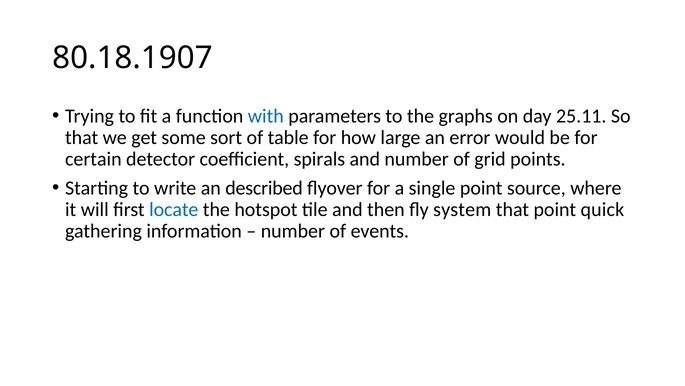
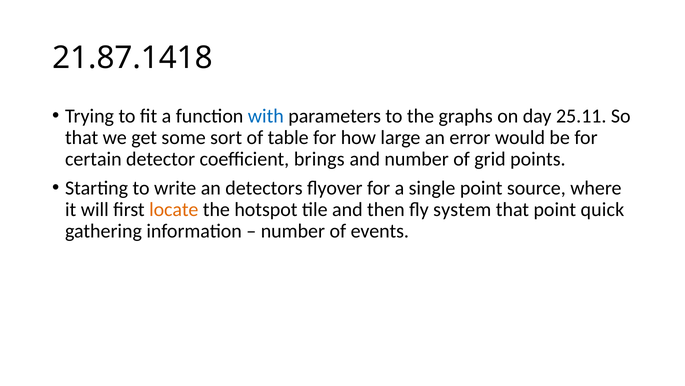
80.18.1907: 80.18.1907 -> 21.87.1418 (132, 58)
spirals: spirals -> brings (319, 159)
described: described -> detectors (264, 188)
locate colour: blue -> orange (174, 209)
